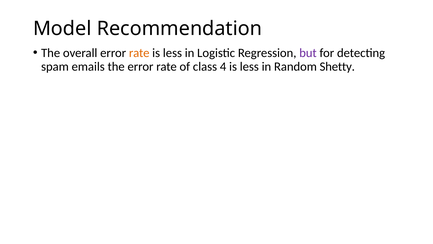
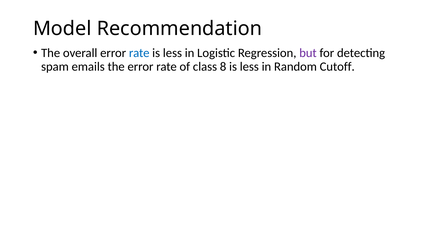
rate colour: orange -> blue (139, 53)
4: 4 -> 8 (223, 66)
Shetty: Shetty -> Cutoff (337, 66)
